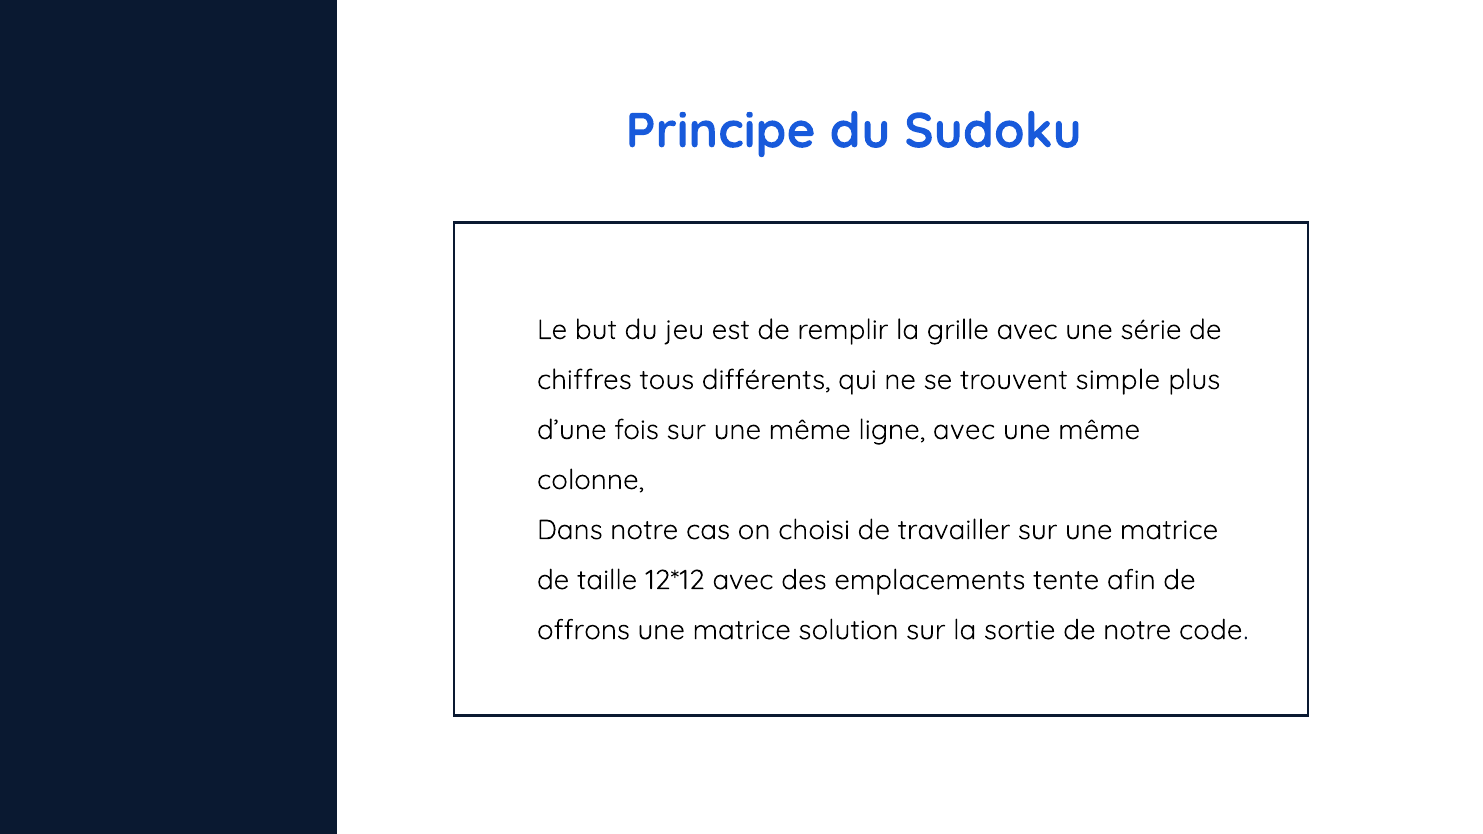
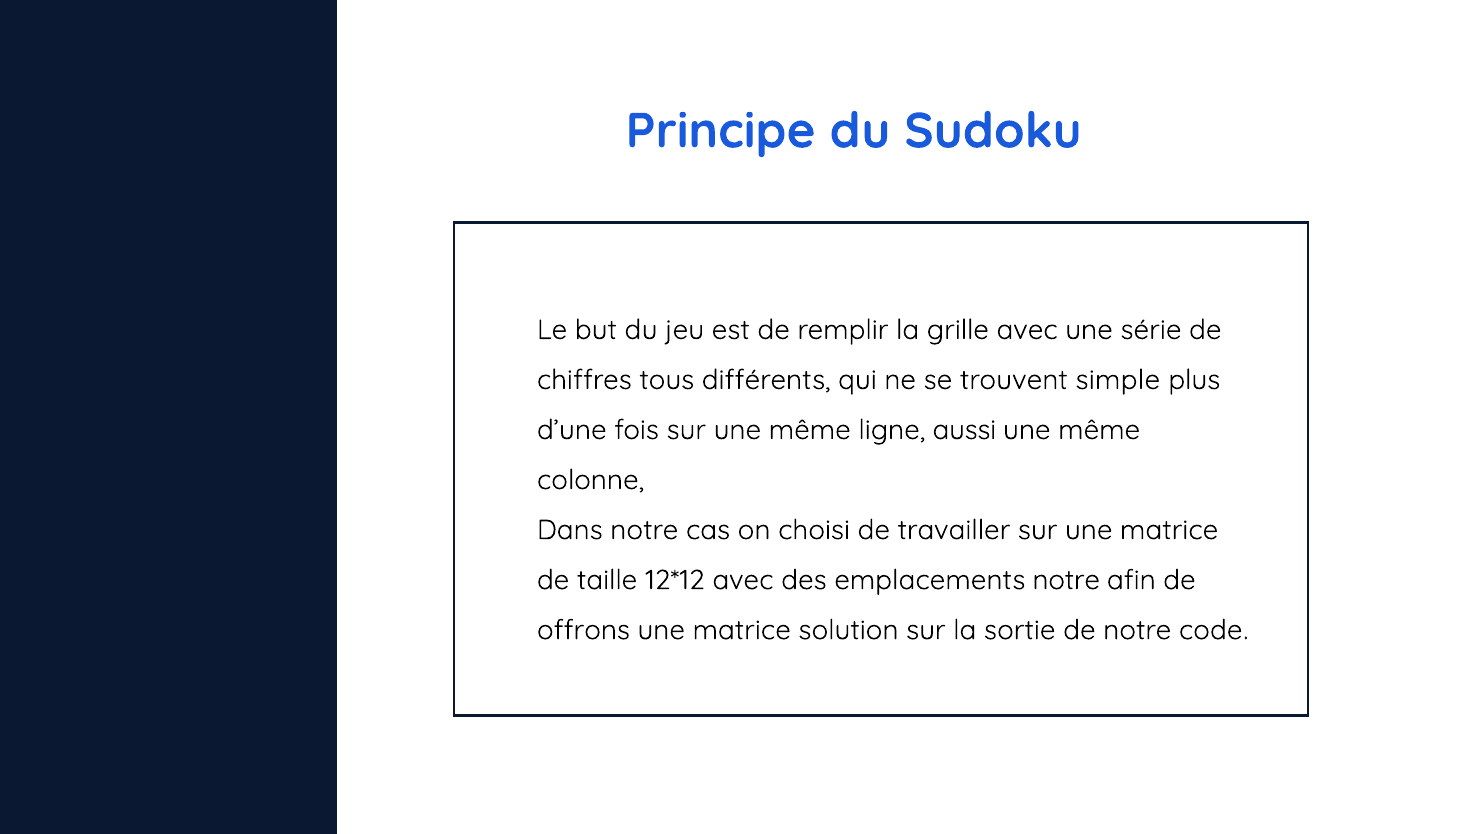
ligne avec: avec -> aussi (964, 430)
emplacements tente: tente -> notre (1066, 580)
